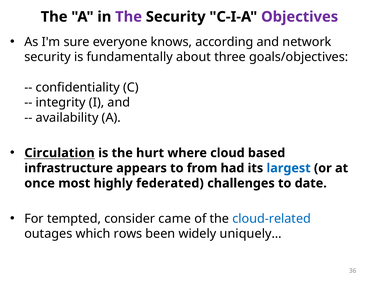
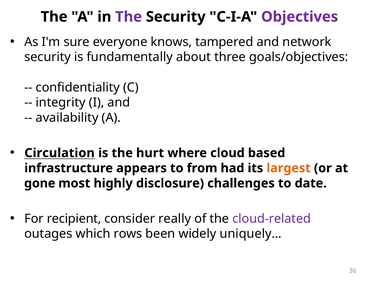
according: according -> tampered (224, 42)
largest colour: blue -> orange (289, 168)
once: once -> gone (40, 183)
federated: federated -> disclosure (170, 183)
tempted: tempted -> recipient (74, 219)
came: came -> really (175, 219)
cloud-related colour: blue -> purple (272, 219)
